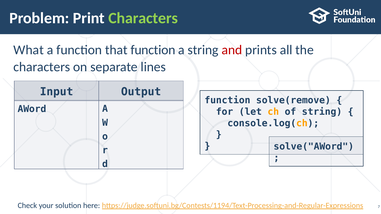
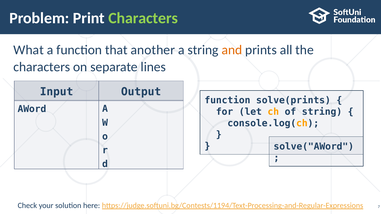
that function: function -> another (153, 50)
and colour: red -> orange (232, 50)
solve(remove: solve(remove -> solve(prints (293, 100)
